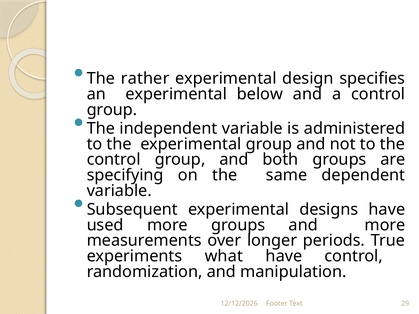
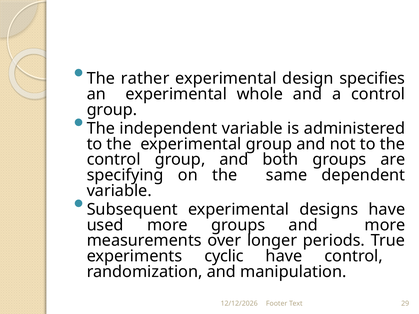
below: below -> whole (260, 94)
what: what -> cyclic (224, 256)
